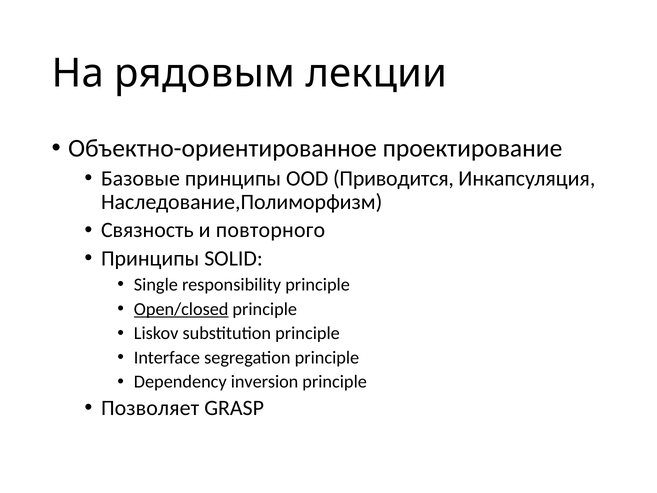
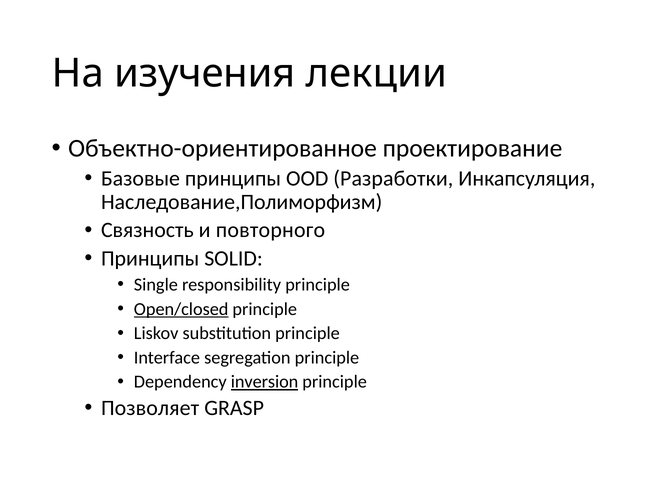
рядовым: рядовым -> изучения (205, 74)
Приводится: Приводится -> Разработки (393, 178)
inversion underline: none -> present (265, 382)
